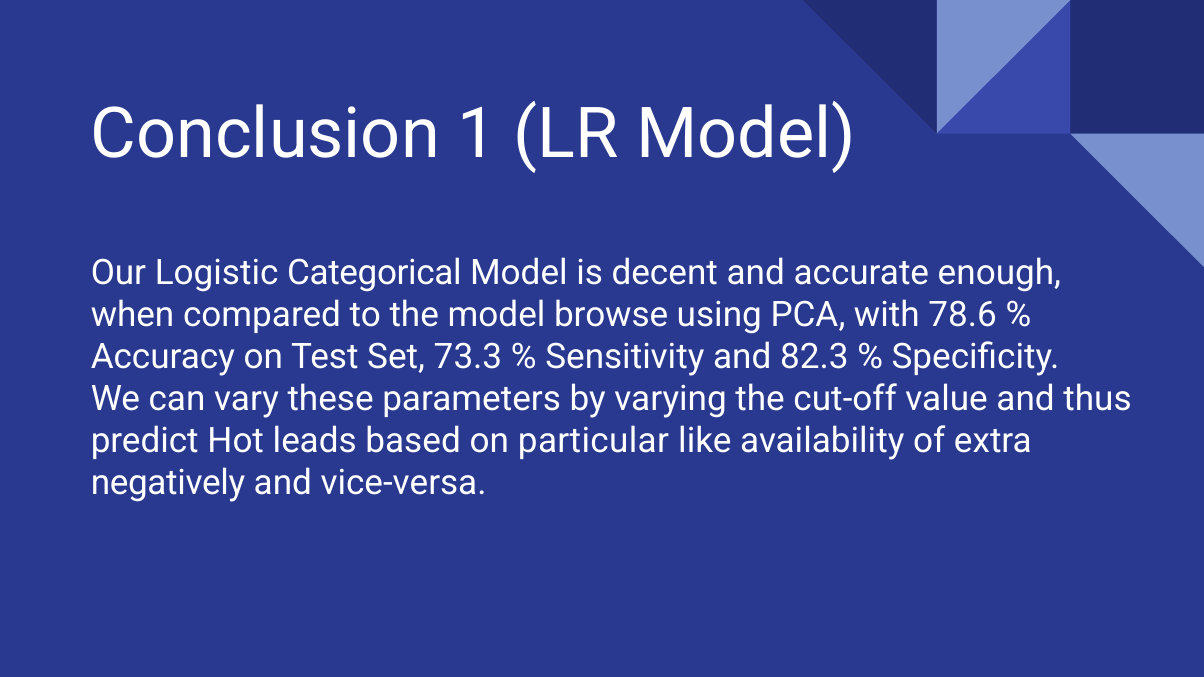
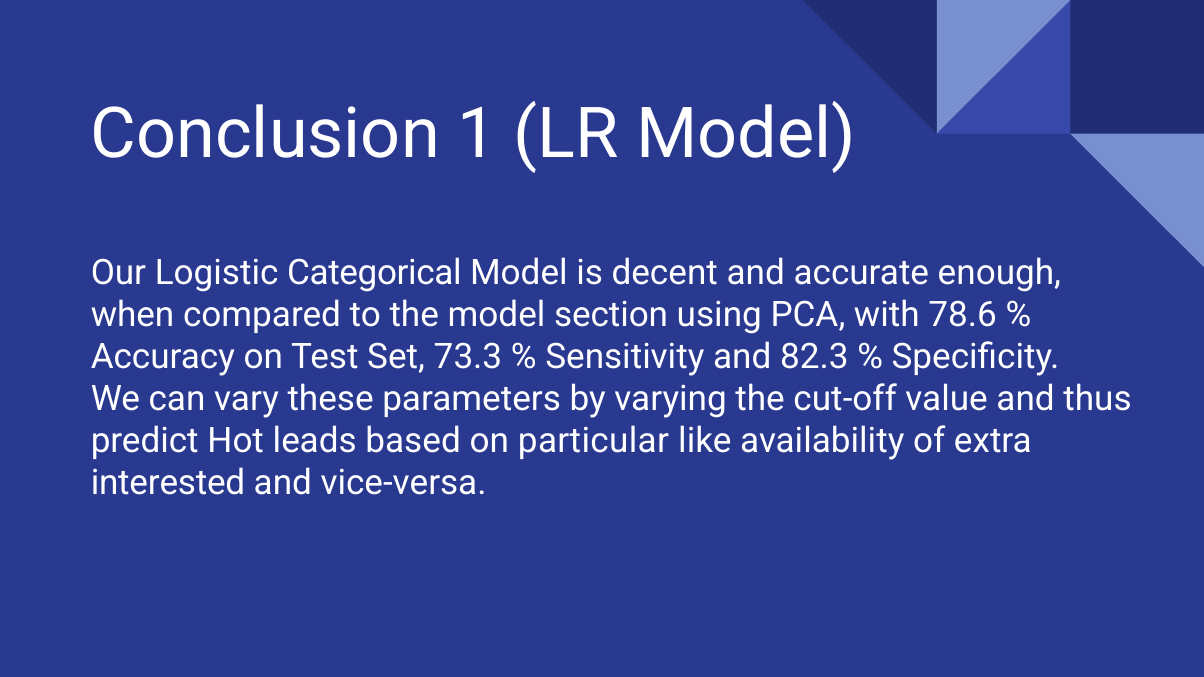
browse: browse -> section (611, 315)
negatively: negatively -> interested (168, 483)
